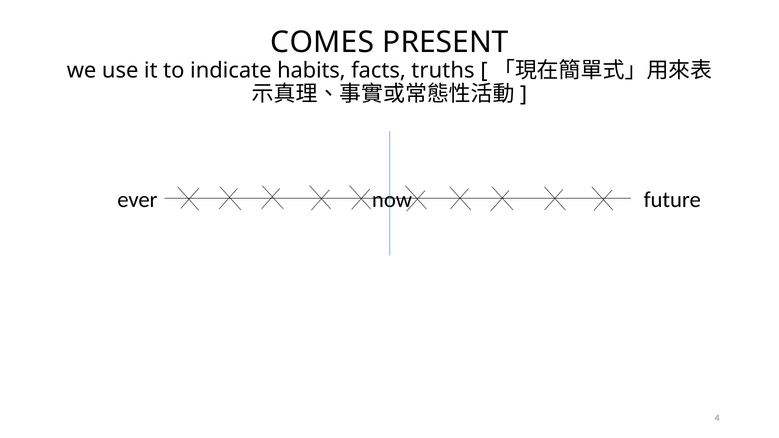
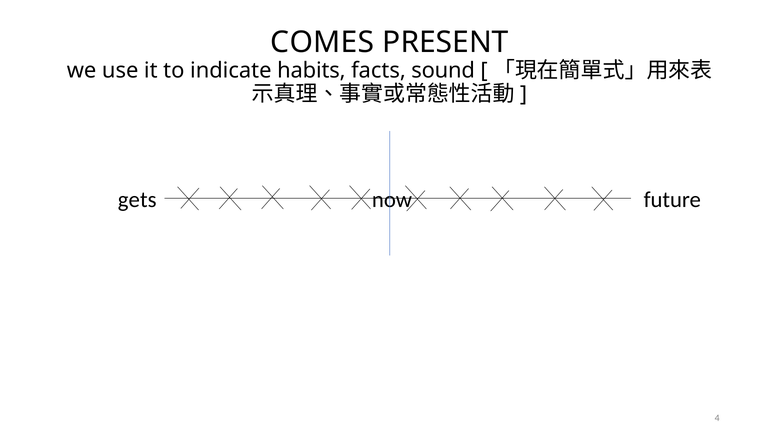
truths: truths -> sound (443, 70)
ever: ever -> gets (137, 200)
